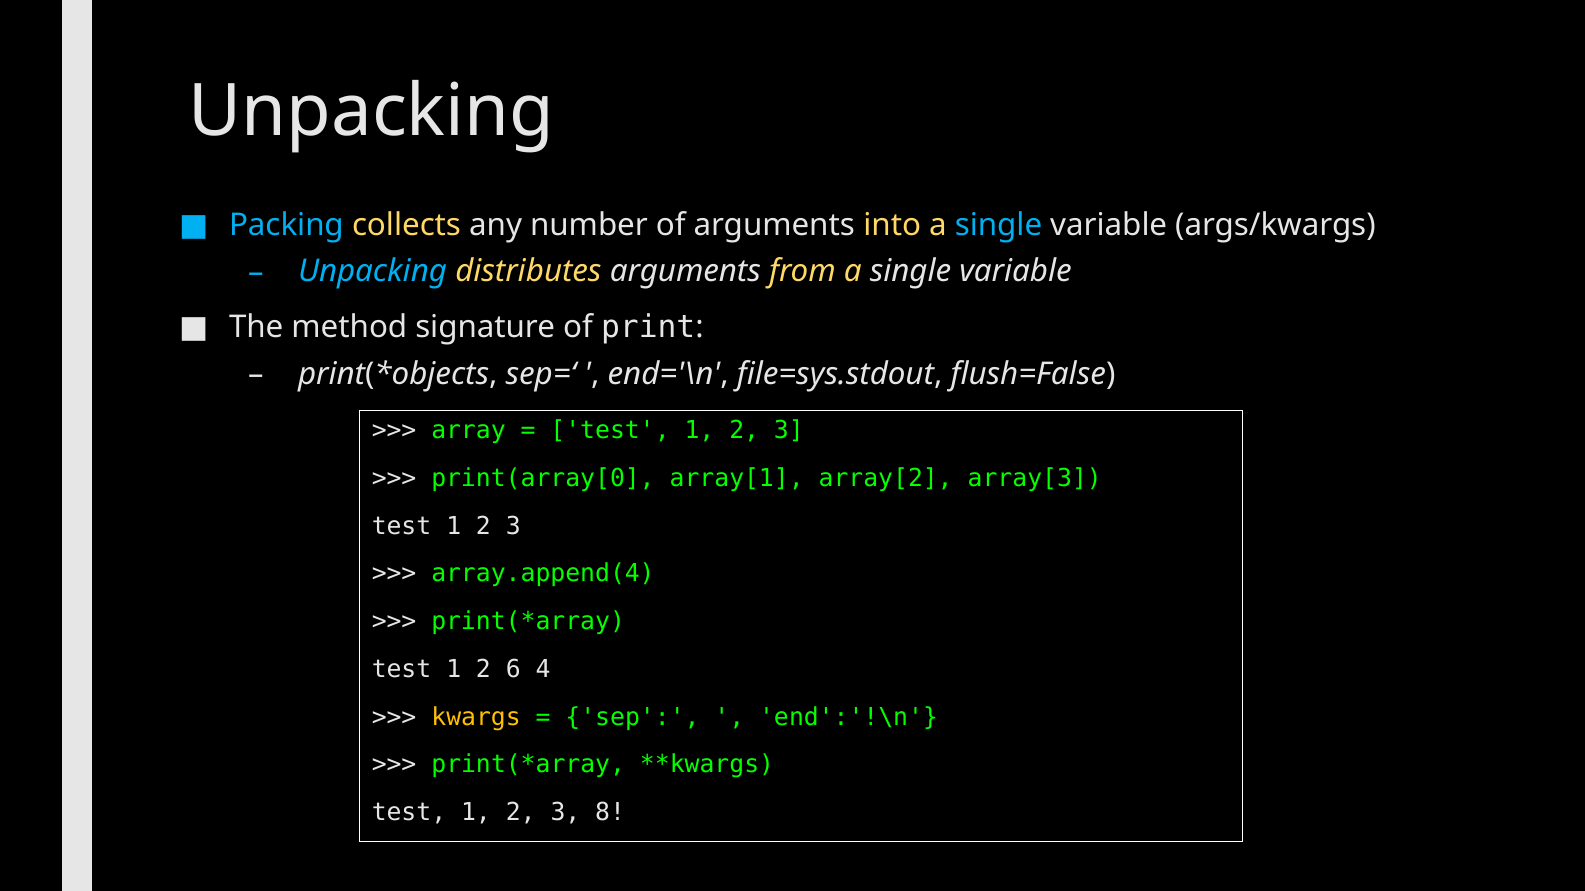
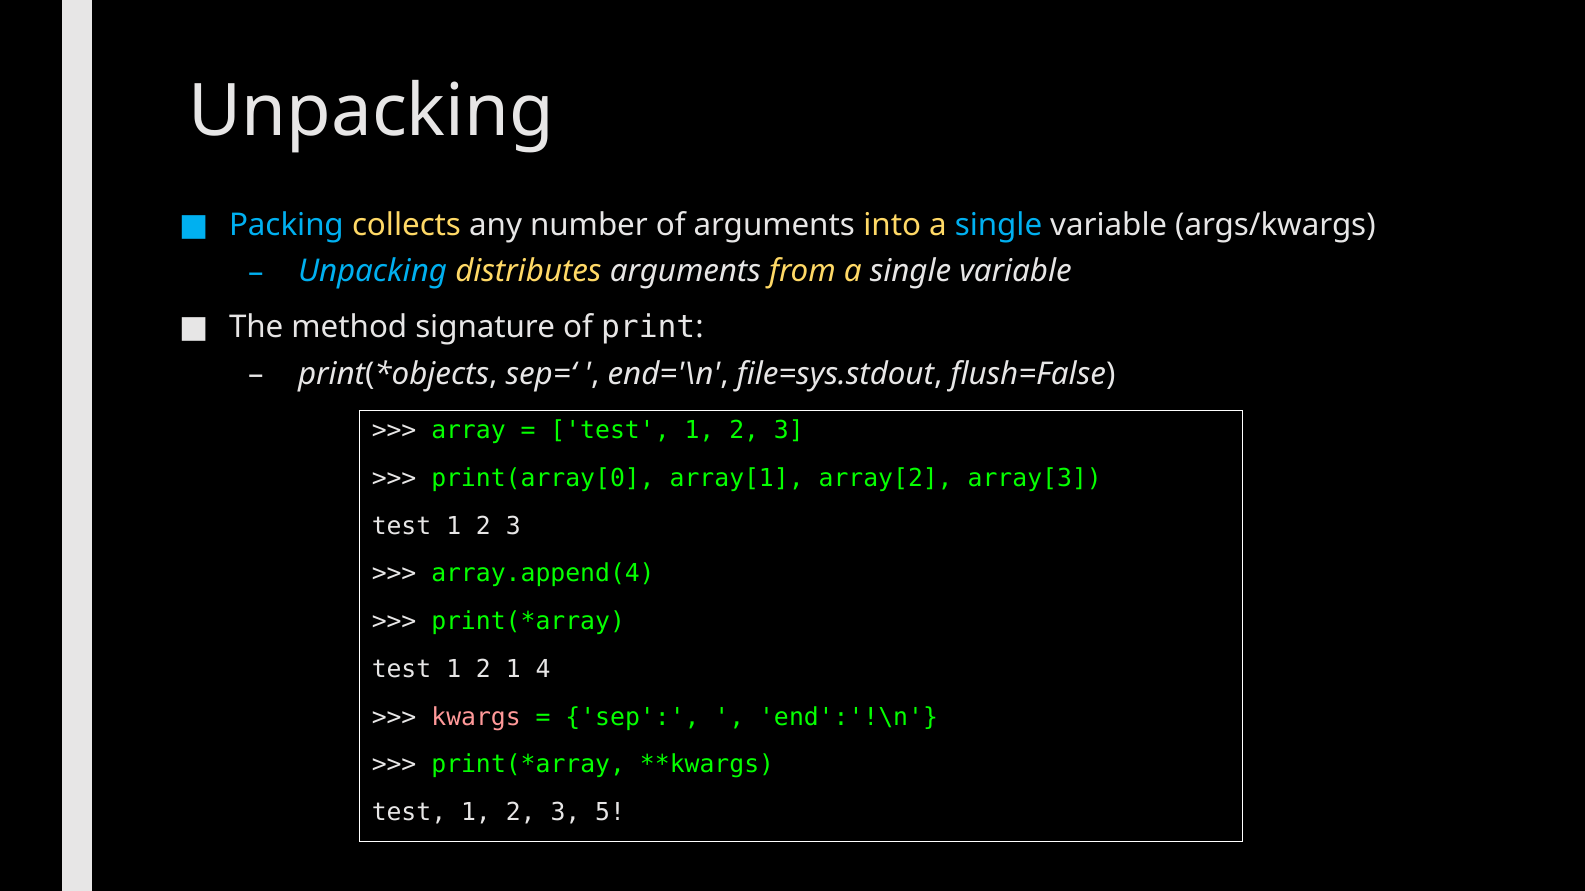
2 6: 6 -> 1 (513, 670)
kwargs colour: yellow -> pink (476, 717)
8: 8 -> 5 (610, 813)
